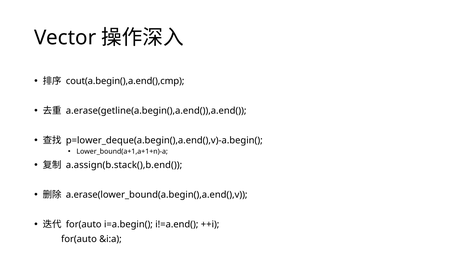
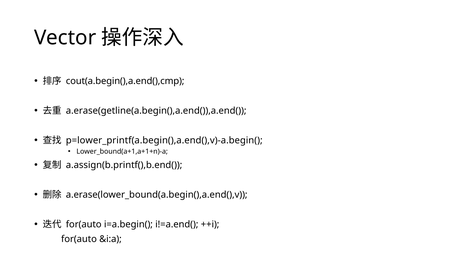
p=lower_deque(a.begin(),a.end(),v)-a.begin(: p=lower_deque(a.begin(),a.end(),v)-a.begin( -> p=lower_printf(a.begin(),a.end(),v)-a.begin( (164, 140)
a.assign(b.stack(),b.end(: a.assign(b.stack(),b.end( -> a.assign(b.printf(),b.end( (124, 165)
